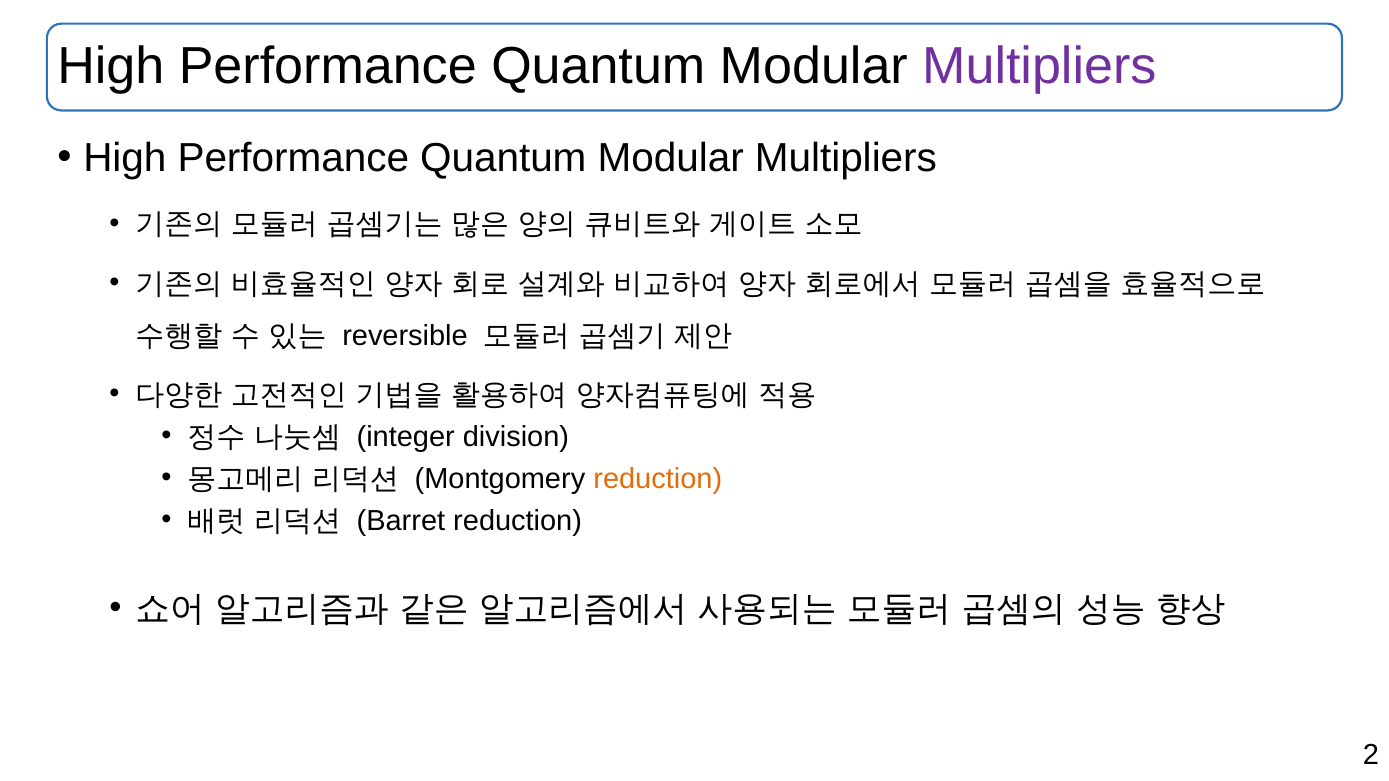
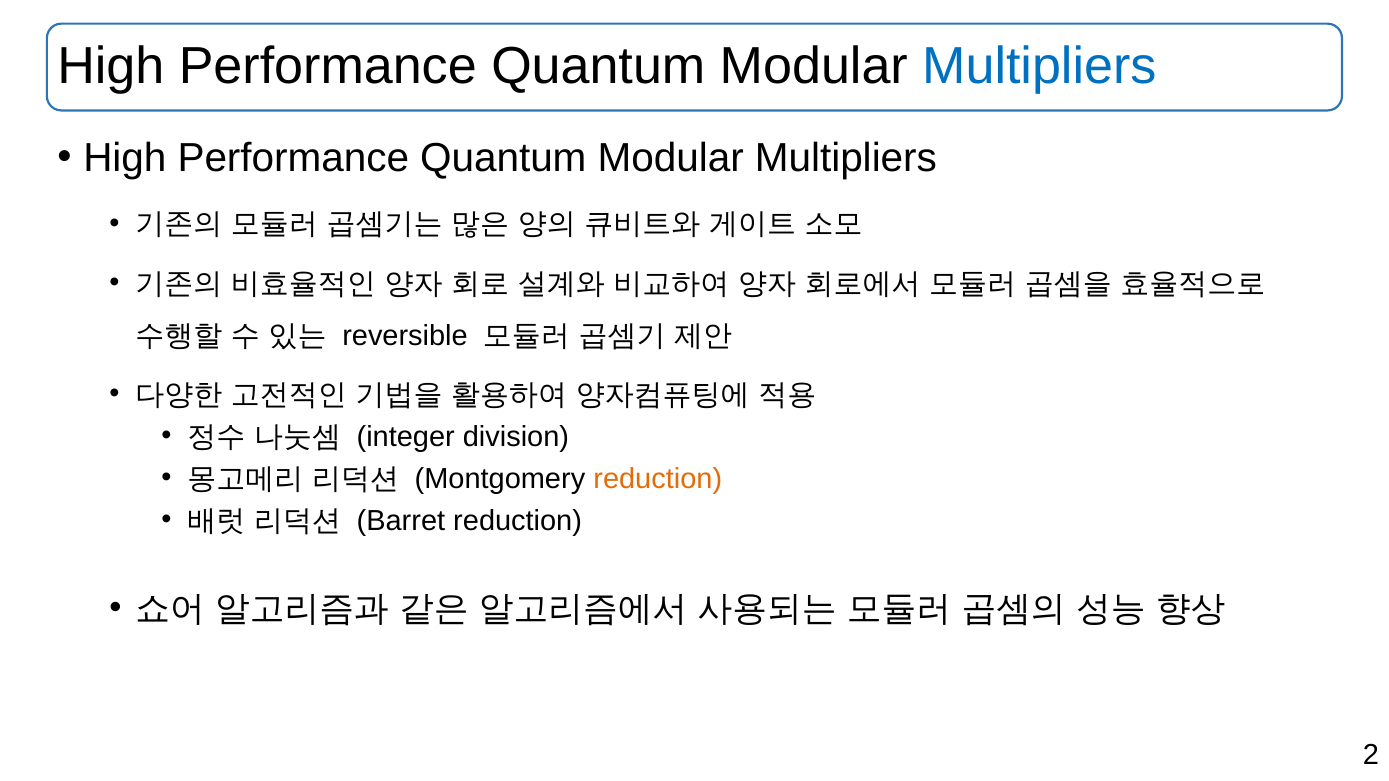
Multipliers colour: purple -> blue (1039, 67)
